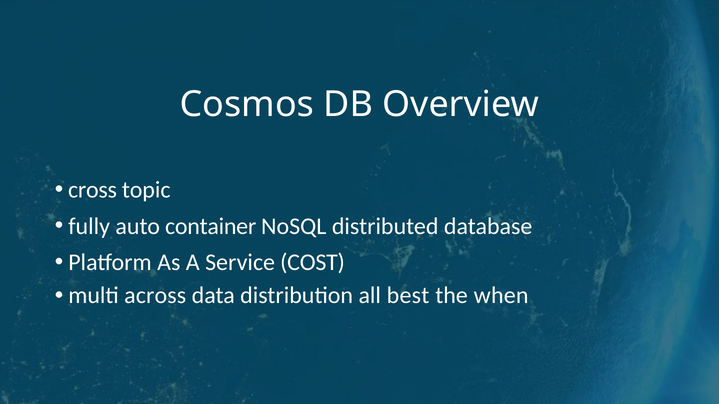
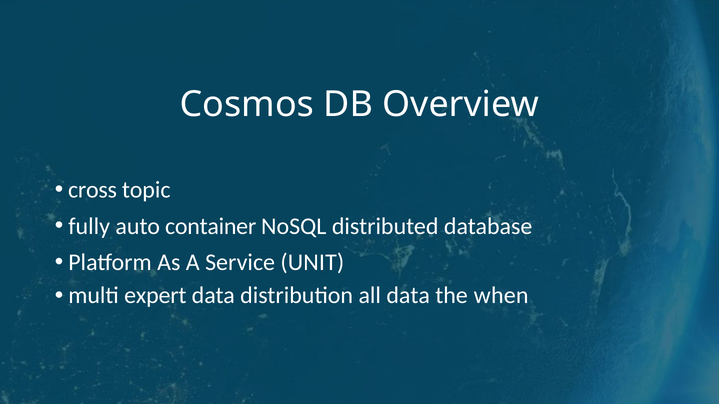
COST: COST -> UNIT (312, 263)
across: across -> expert (155, 296)
all best: best -> data (408, 296)
